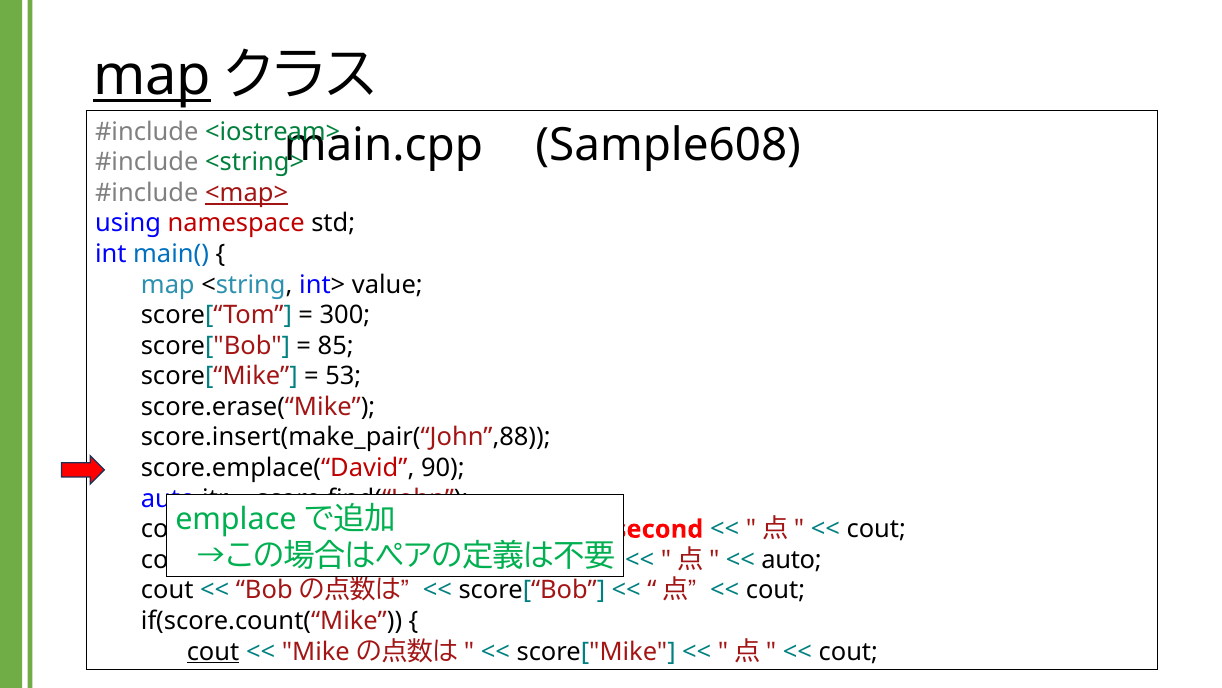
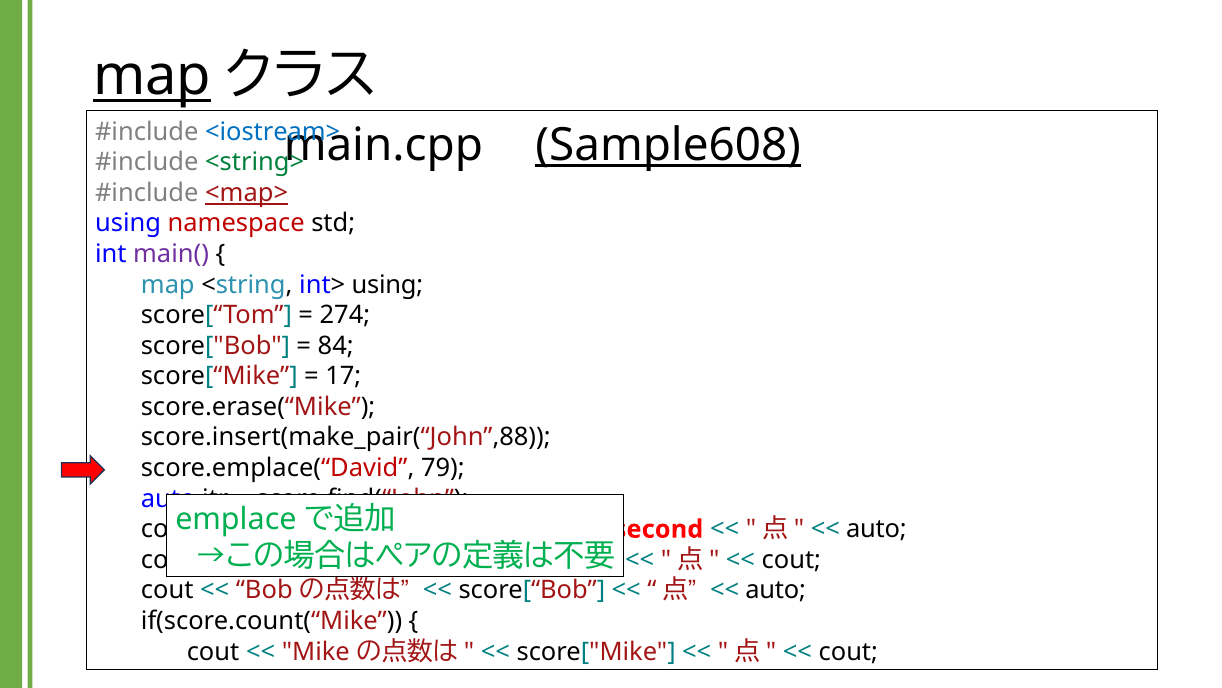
<iostream> colour: green -> blue (273, 132)
Sample608 underline: none -> present (668, 146)
main( colour: blue -> purple (171, 254)
int> value: value -> using (387, 284)
300: 300 -> 274 (345, 315)
85: 85 -> 84 (336, 345)
53: 53 -> 17 (343, 376)
90: 90 -> 79 (443, 468)
cout: cout -> auto (876, 529)
auto: auto -> cout (791, 559)
cout: cout -> auto (776, 590)
cout underline: present -> none (213, 651)
